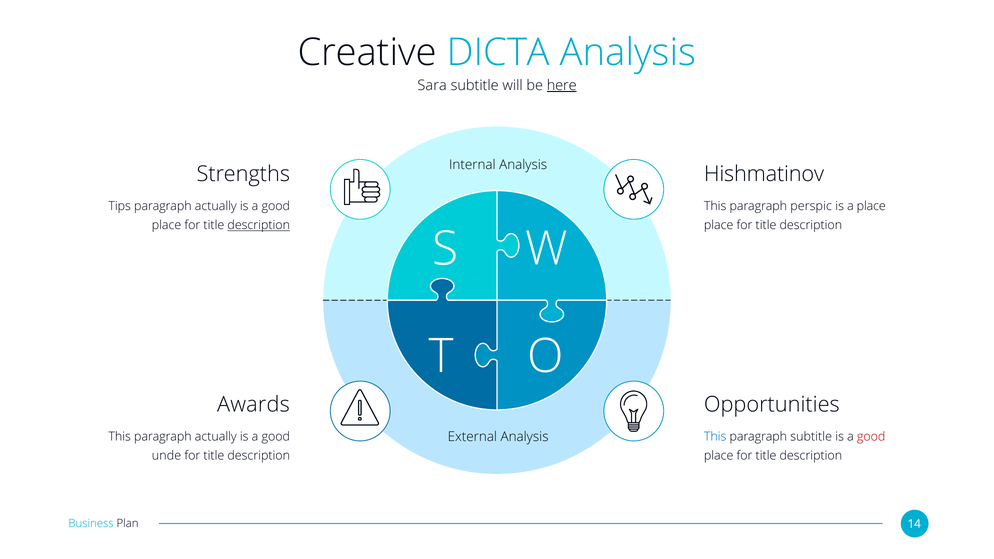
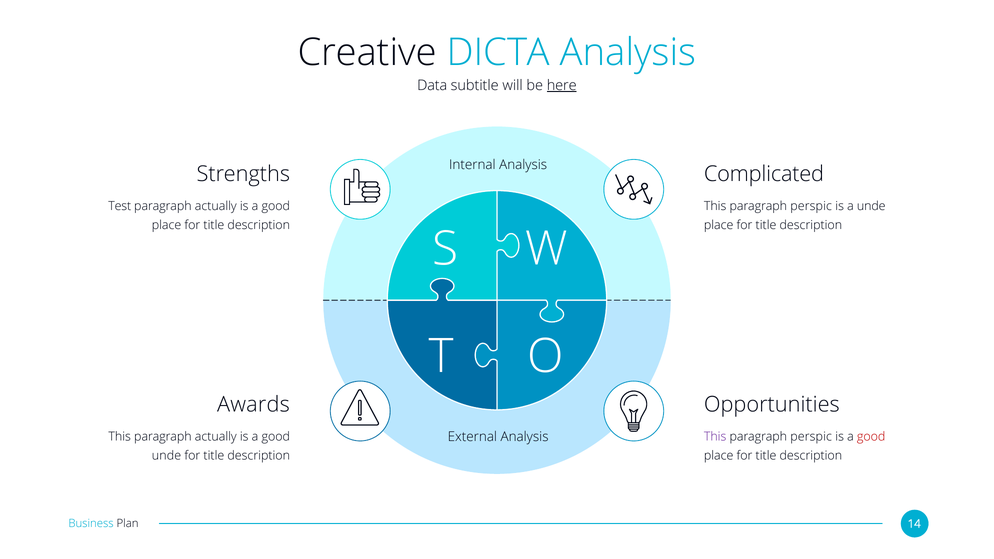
Sara: Sara -> Data (432, 85)
Hishmatinov: Hishmatinov -> Complicated (764, 174)
Tips: Tips -> Test (120, 206)
a place: place -> unde (871, 206)
description underline: present -> none (259, 225)
This colour: blue -> purple (715, 437)
subtitle: subtitle -> perspic (811, 437)
